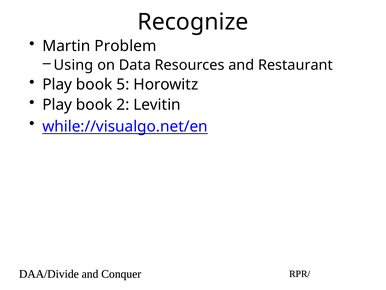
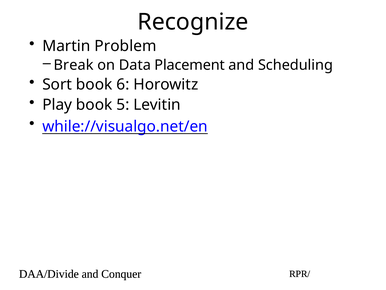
Using: Using -> Break (74, 65)
Resources: Resources -> Placement (190, 65)
Restaurant: Restaurant -> Scheduling (295, 65)
Play: Play -> Sort (57, 84)
5: 5 -> 6 (123, 84)
2: 2 -> 5 (123, 104)
